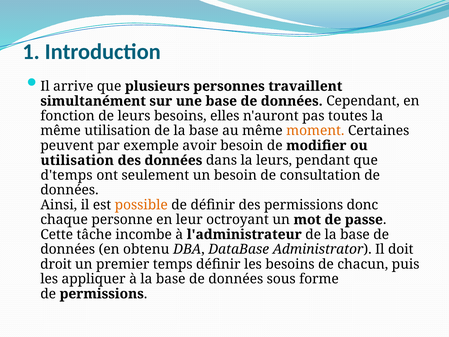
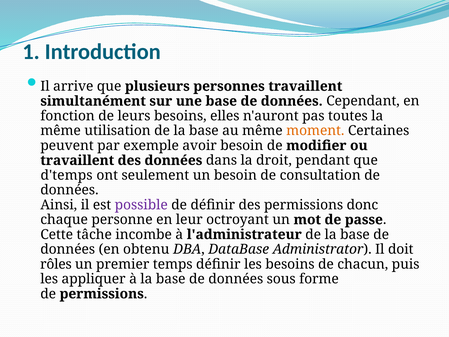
utilisation: utilisation -> travaillent (77, 160)
la leurs: leurs -> droit (274, 160)
possible colour: orange -> purple (141, 205)
droit: droit -> rôles (56, 264)
